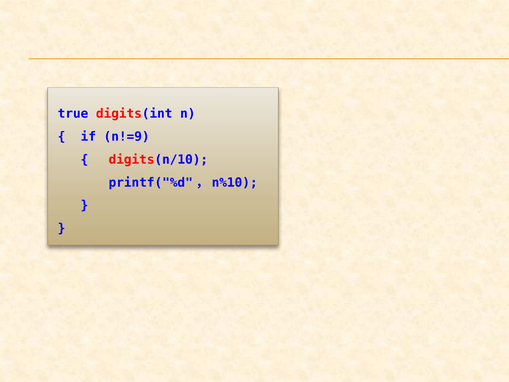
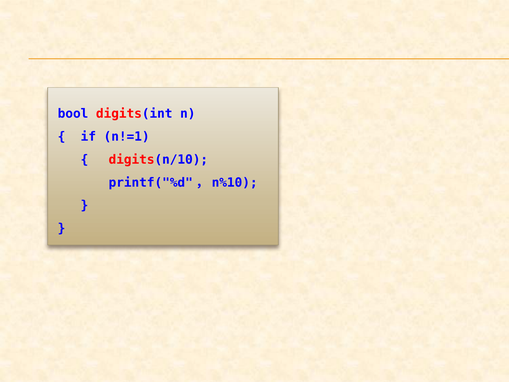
true: true -> bool (73, 114)
n!=9: n!=9 -> n!=1 (127, 137)
